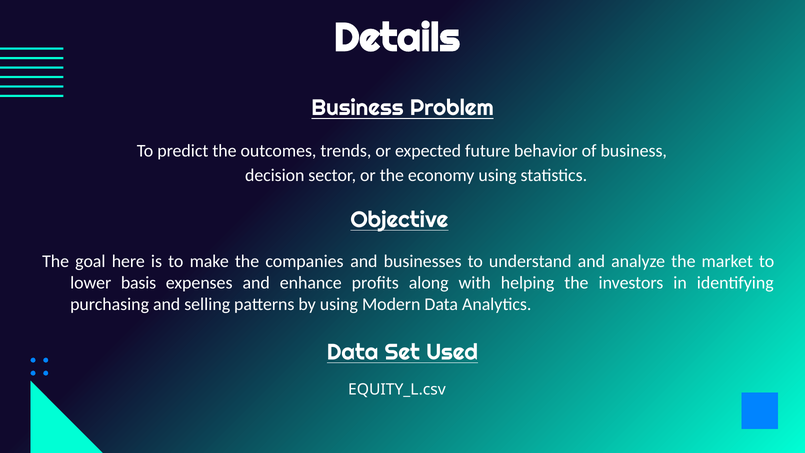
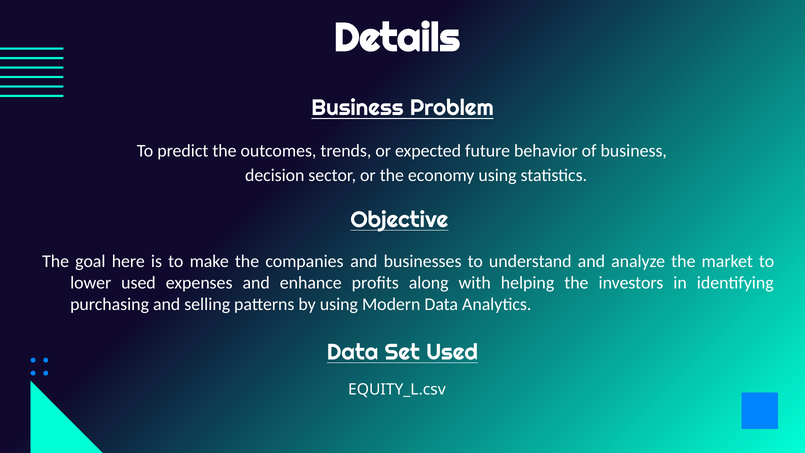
lower basis: basis -> used (138, 283)
